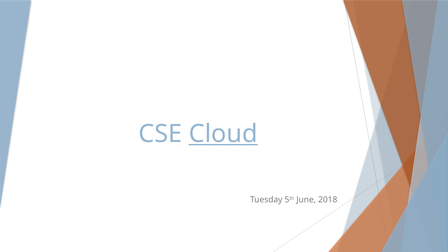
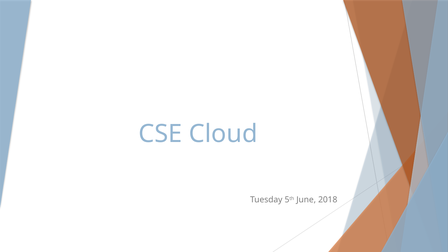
Cloud underline: present -> none (223, 134)
